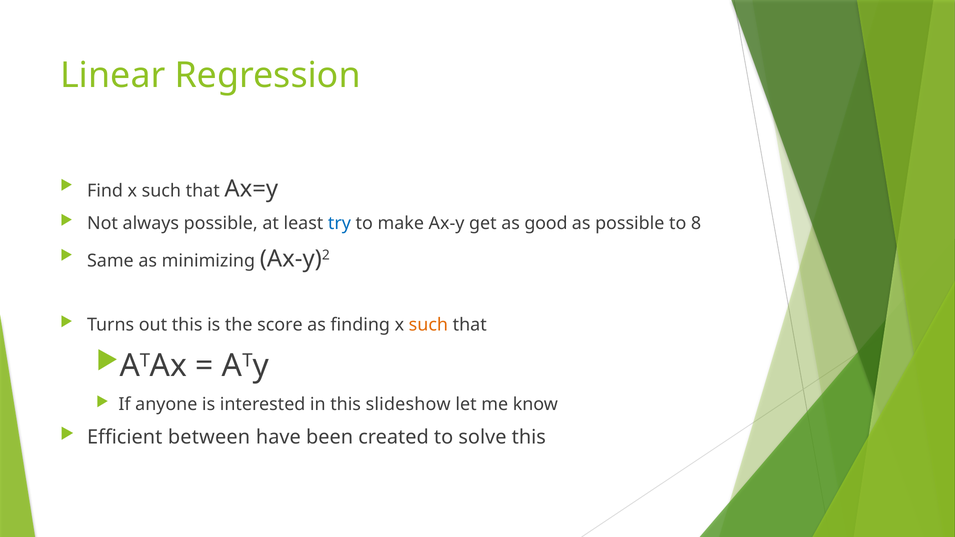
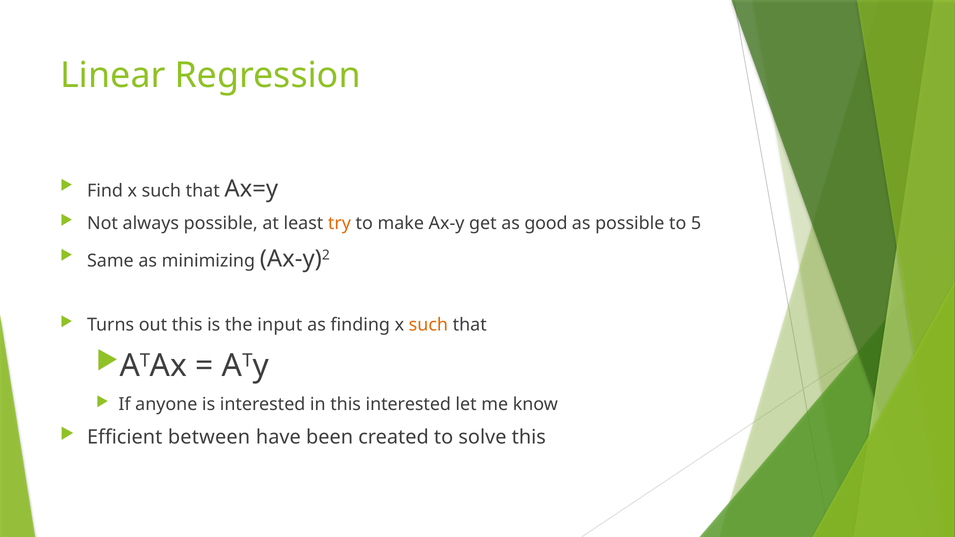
try colour: blue -> orange (339, 223)
8: 8 -> 5 (696, 223)
score: score -> input (280, 325)
this slideshow: slideshow -> interested (408, 405)
